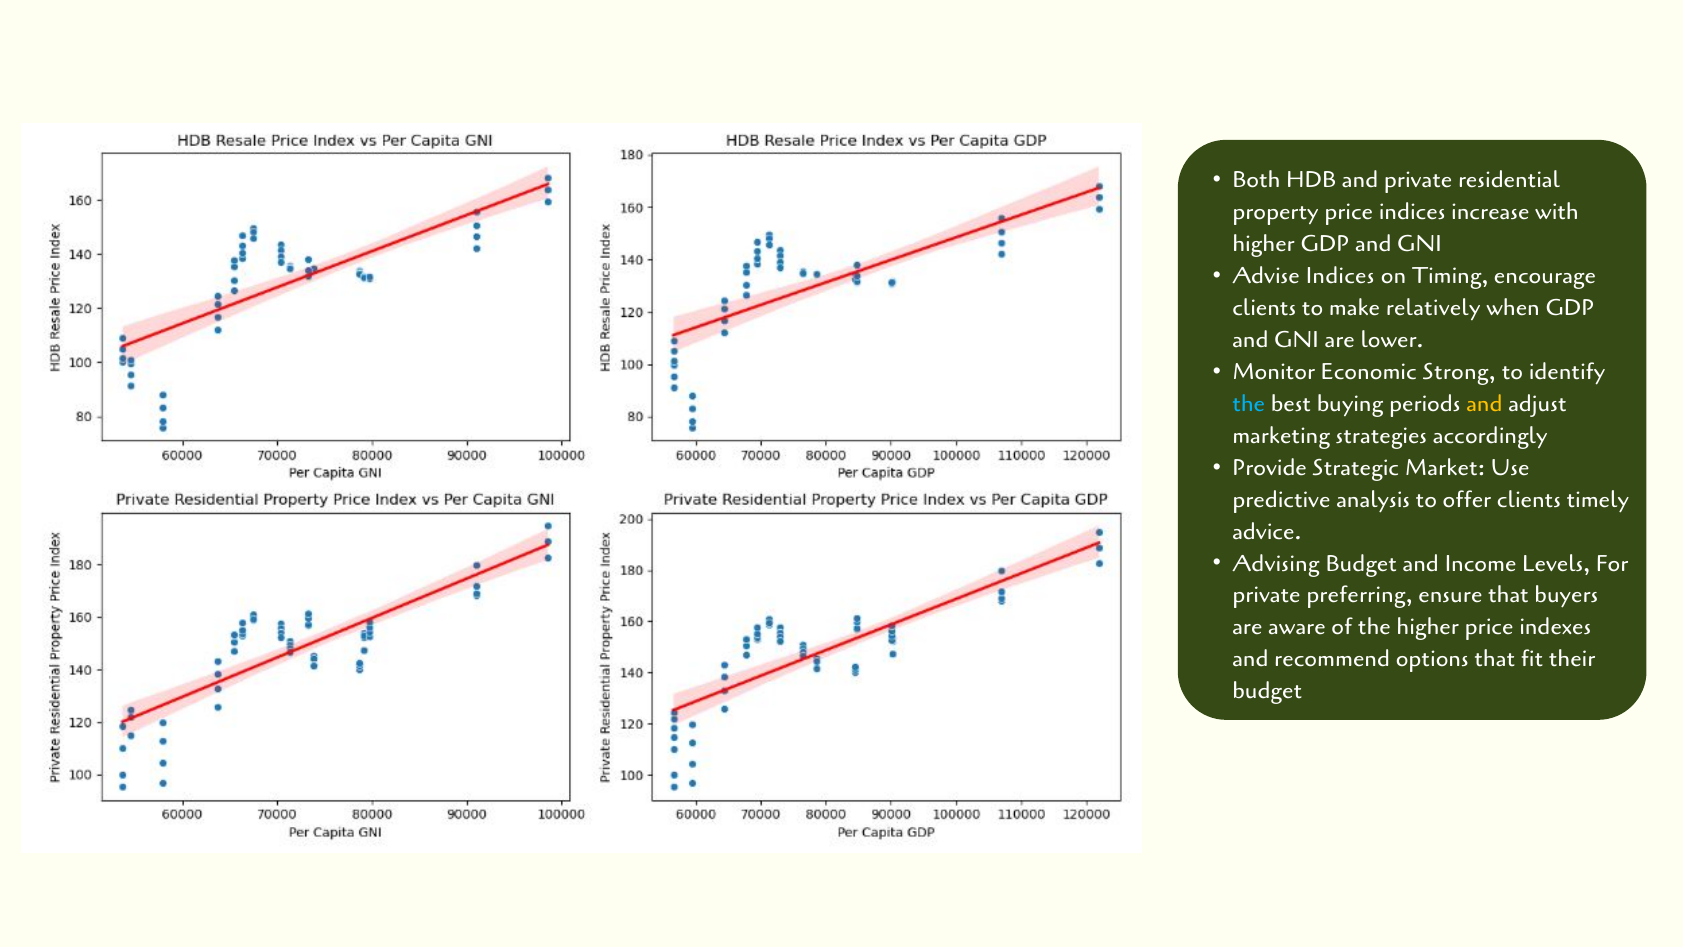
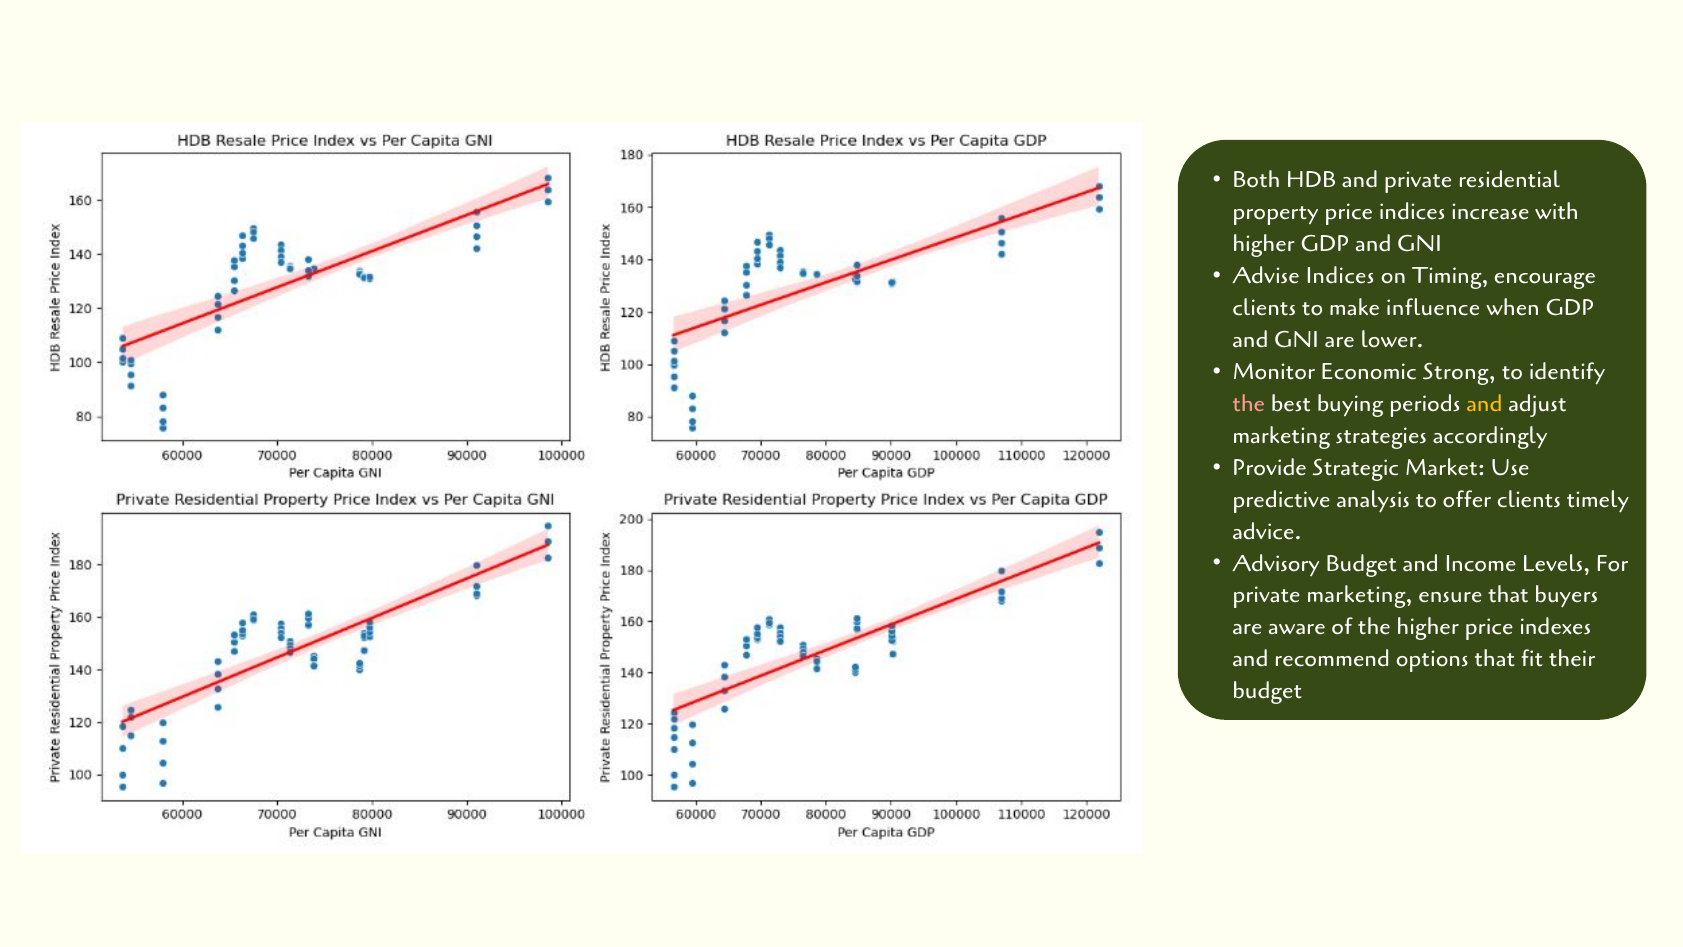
relatively: relatively -> influence (1433, 308)
the colour: light blue -> pink (1249, 404)
Advising: Advising -> Advisory (1276, 563)
private preferring: preferring -> marketing (1359, 595)
